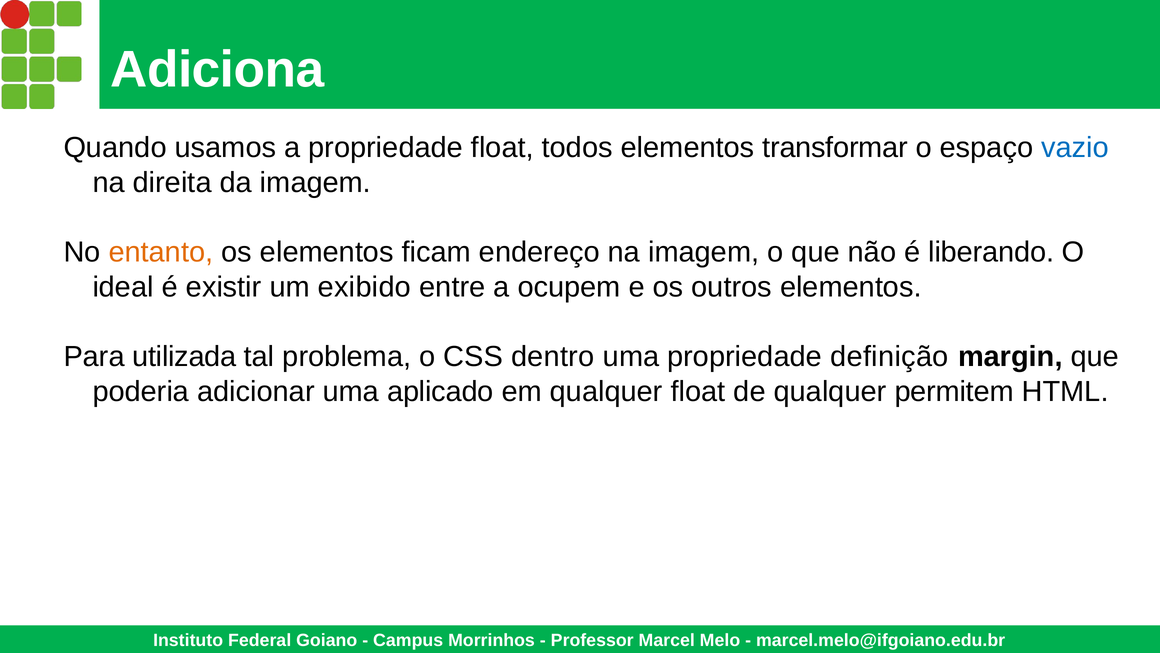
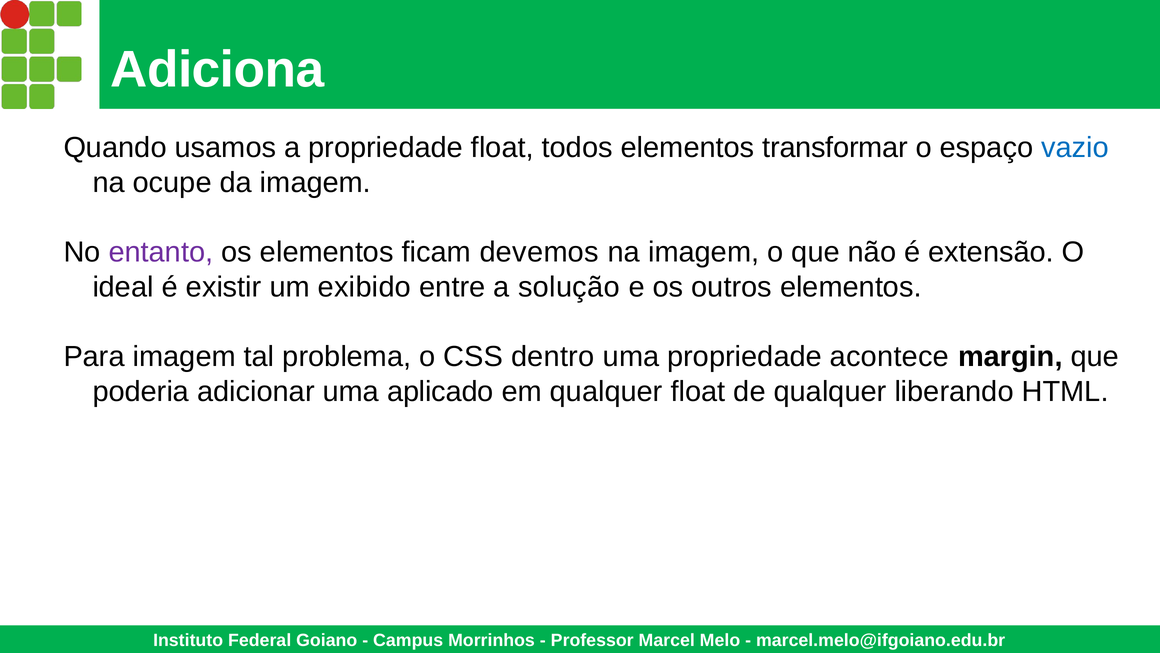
direita: direita -> ocupe (172, 183)
entanto colour: orange -> purple (161, 252)
endereço: endereço -> devemos (539, 252)
liberando: liberando -> extensão (991, 252)
ocupem: ocupem -> solução (569, 287)
Para utilizada: utilizada -> imagem (184, 357)
definição: definição -> acontece (889, 357)
permitem: permitem -> liberando (954, 391)
